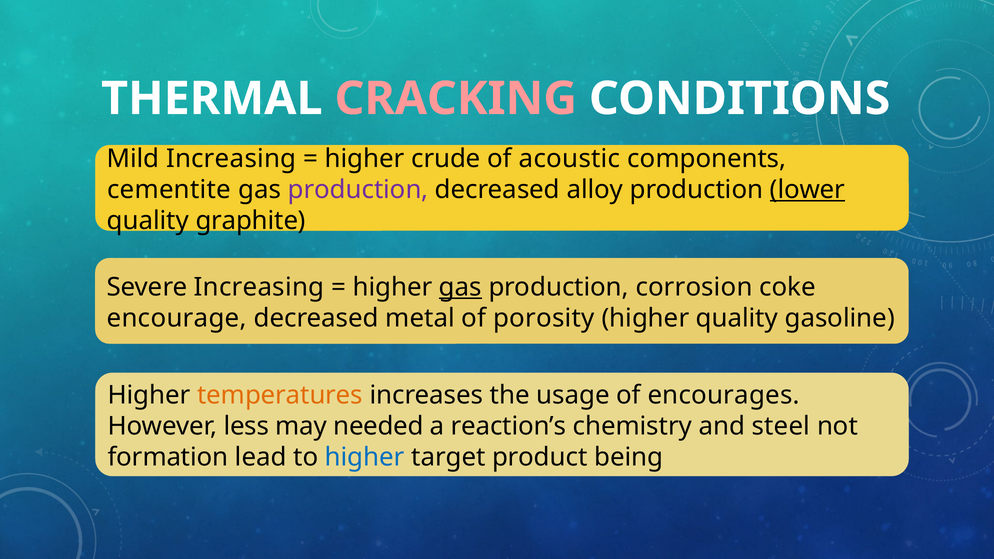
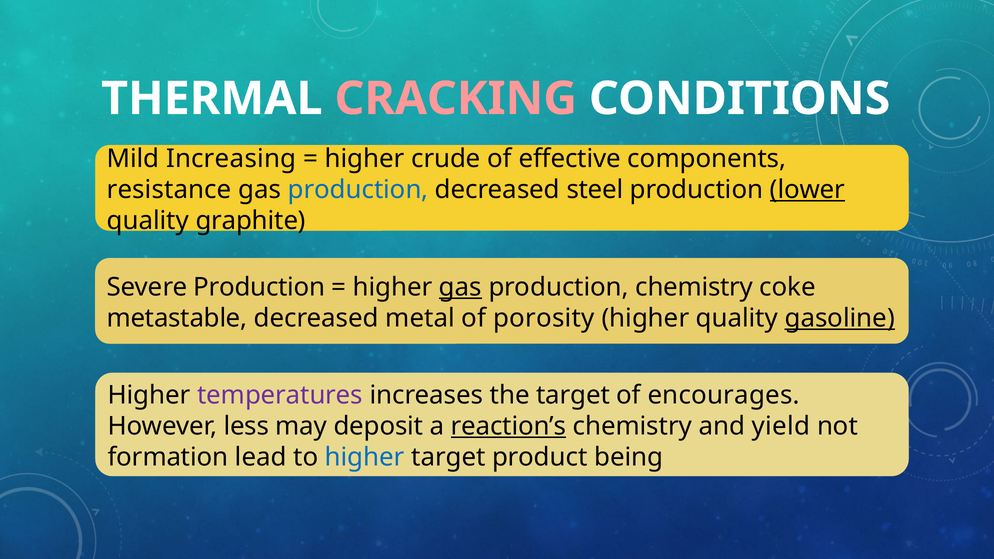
acoustic: acoustic -> effective (570, 159)
cementite: cementite -> resistance (169, 190)
production colour: purple -> blue (358, 190)
alloy: alloy -> steel (595, 190)
Severe Increasing: Increasing -> Production (259, 287)
production corrosion: corrosion -> chemistry (694, 287)
encourage: encourage -> metastable (177, 318)
gasoline underline: none -> present (840, 318)
temperatures colour: orange -> purple (280, 395)
the usage: usage -> target (573, 395)
needed: needed -> deposit (378, 426)
reaction’s underline: none -> present (509, 426)
steel: steel -> yield (781, 426)
